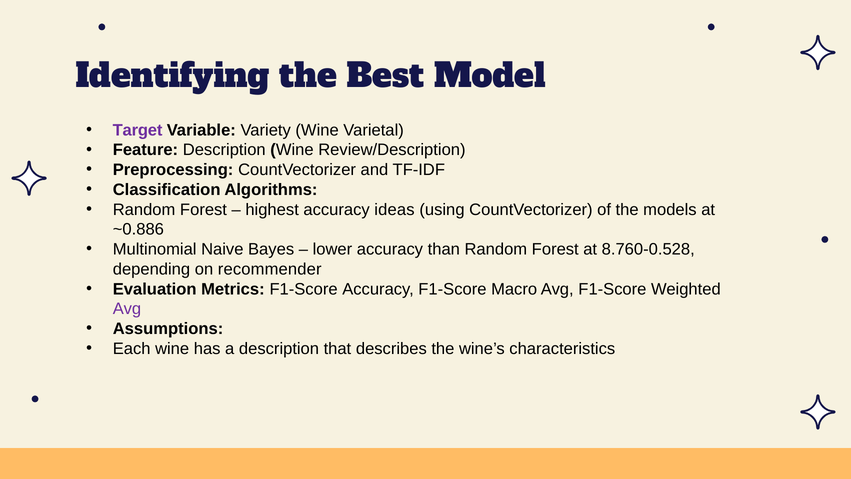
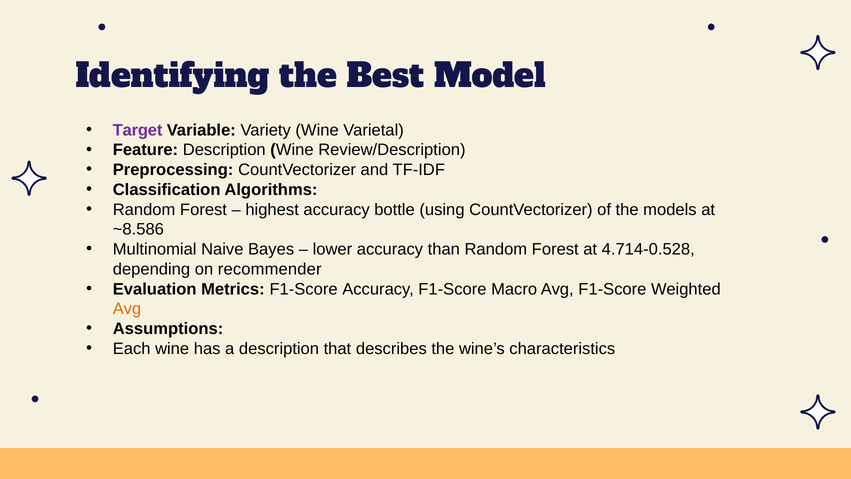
ideas: ideas -> bottle (395, 209)
~0.886: ~0.886 -> ~8.586 (138, 229)
8.760-0.528: 8.760-0.528 -> 4.714-0.528 (648, 249)
Avg colour: purple -> orange (127, 309)
